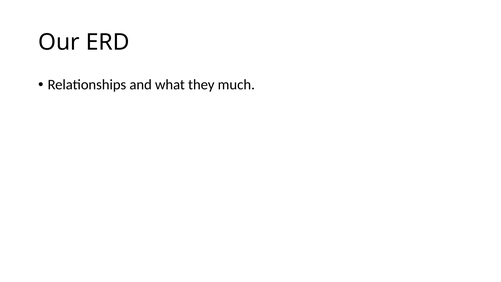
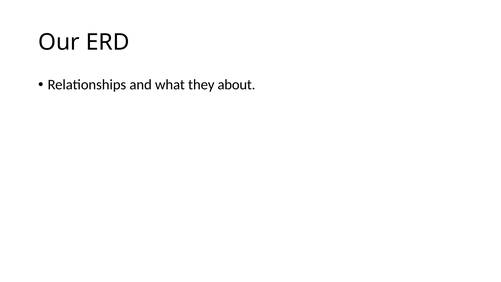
much: much -> about (236, 85)
